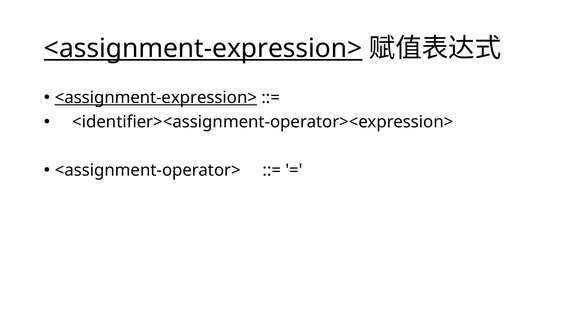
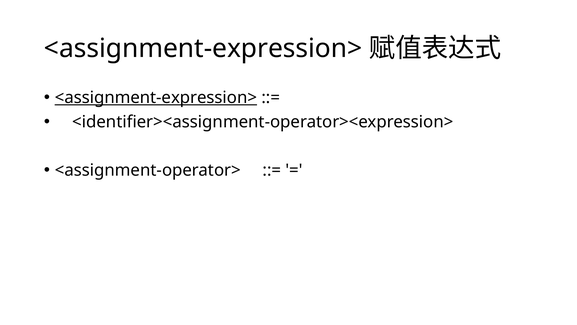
<assignment-expression> underline: present -> none (203, 48)
